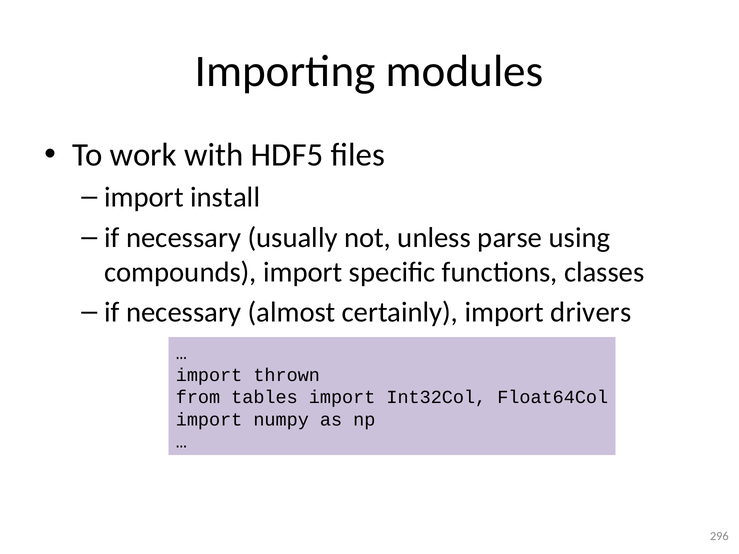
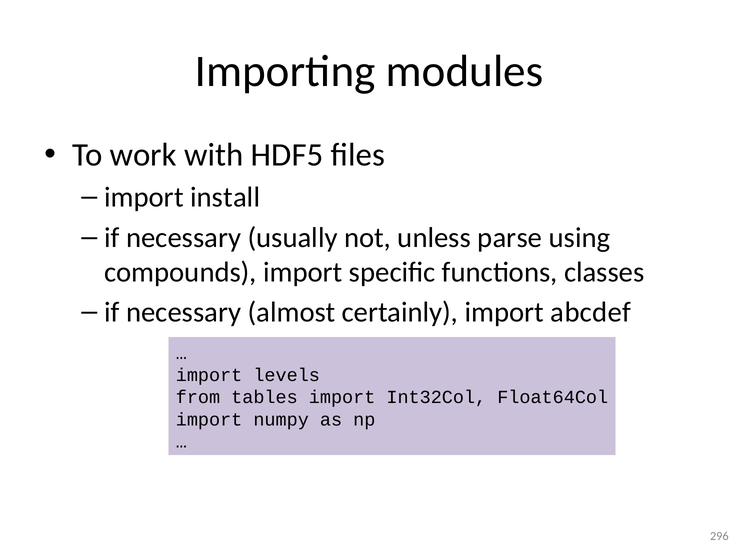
drivers: drivers -> abcdef (591, 313)
thrown: thrown -> levels (287, 375)
